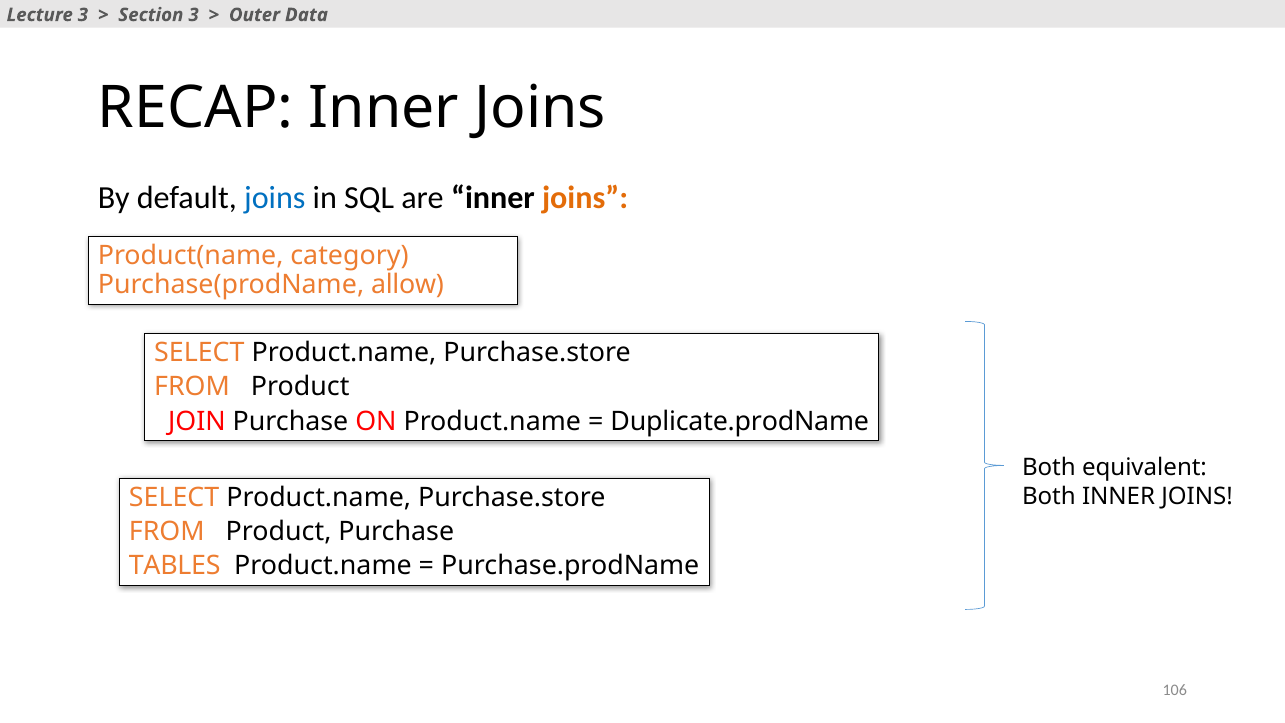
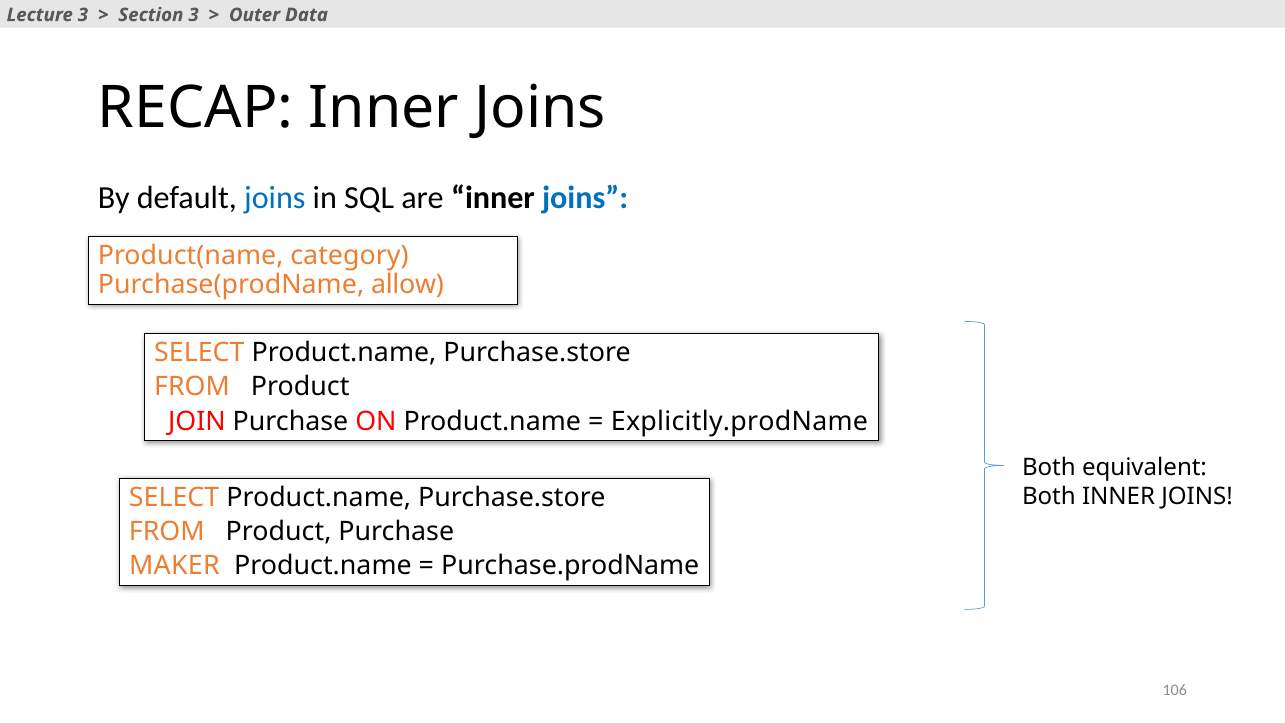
joins colour: orange -> blue (585, 198)
Duplicate.prodName: Duplicate.prodName -> Explicitly.prodName (739, 421)
TABLES: TABLES -> MAKER (174, 566)
